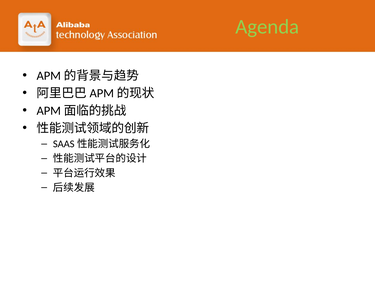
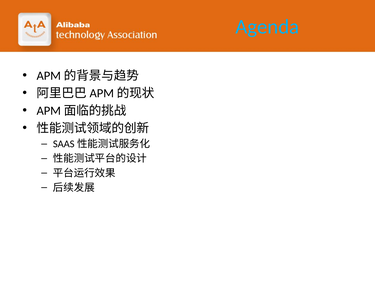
Agenda colour: light green -> light blue (267, 27)
